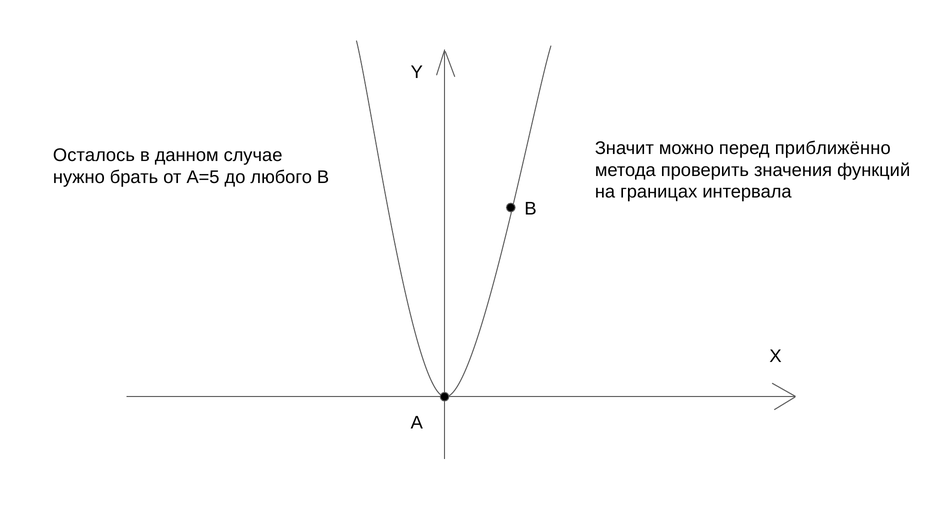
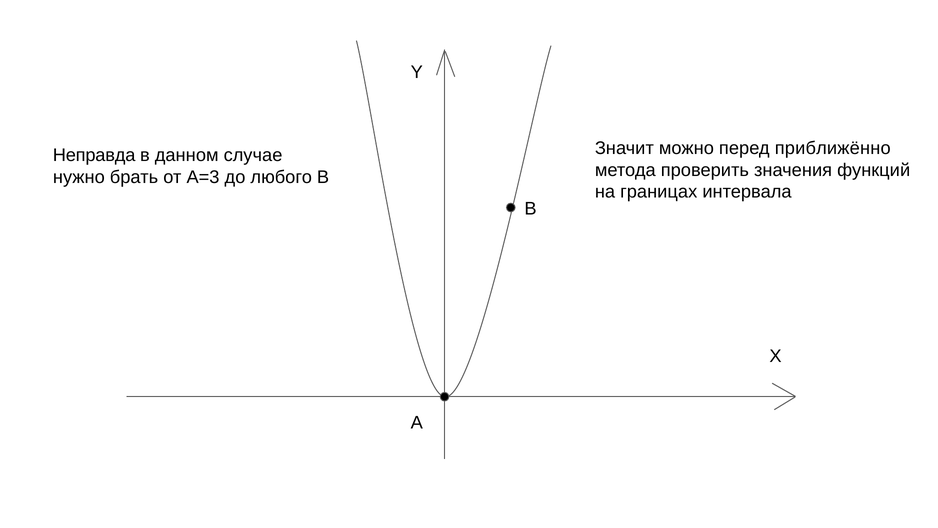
Осталось: Осталось -> Неправда (94, 155)
A=5: A=5 -> A=3 (203, 177)
